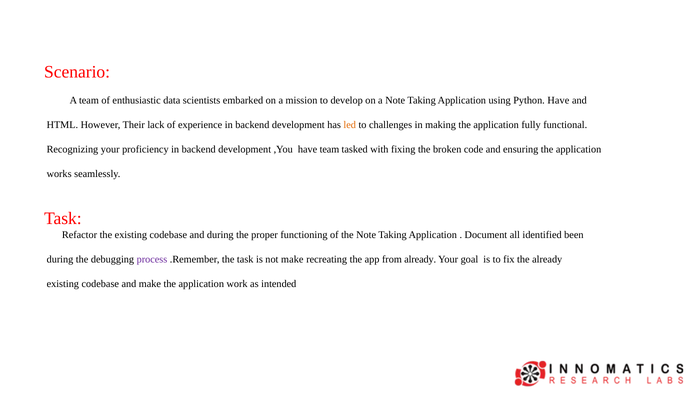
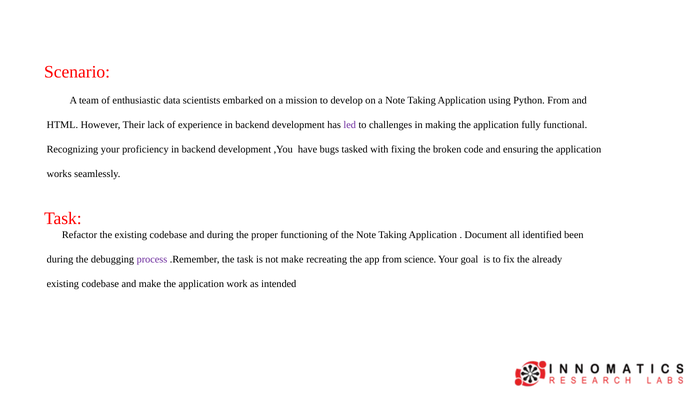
Python Have: Have -> From (558, 100)
led colour: orange -> purple (350, 125)
have team: team -> bugs (329, 149)
from already: already -> science (420, 259)
